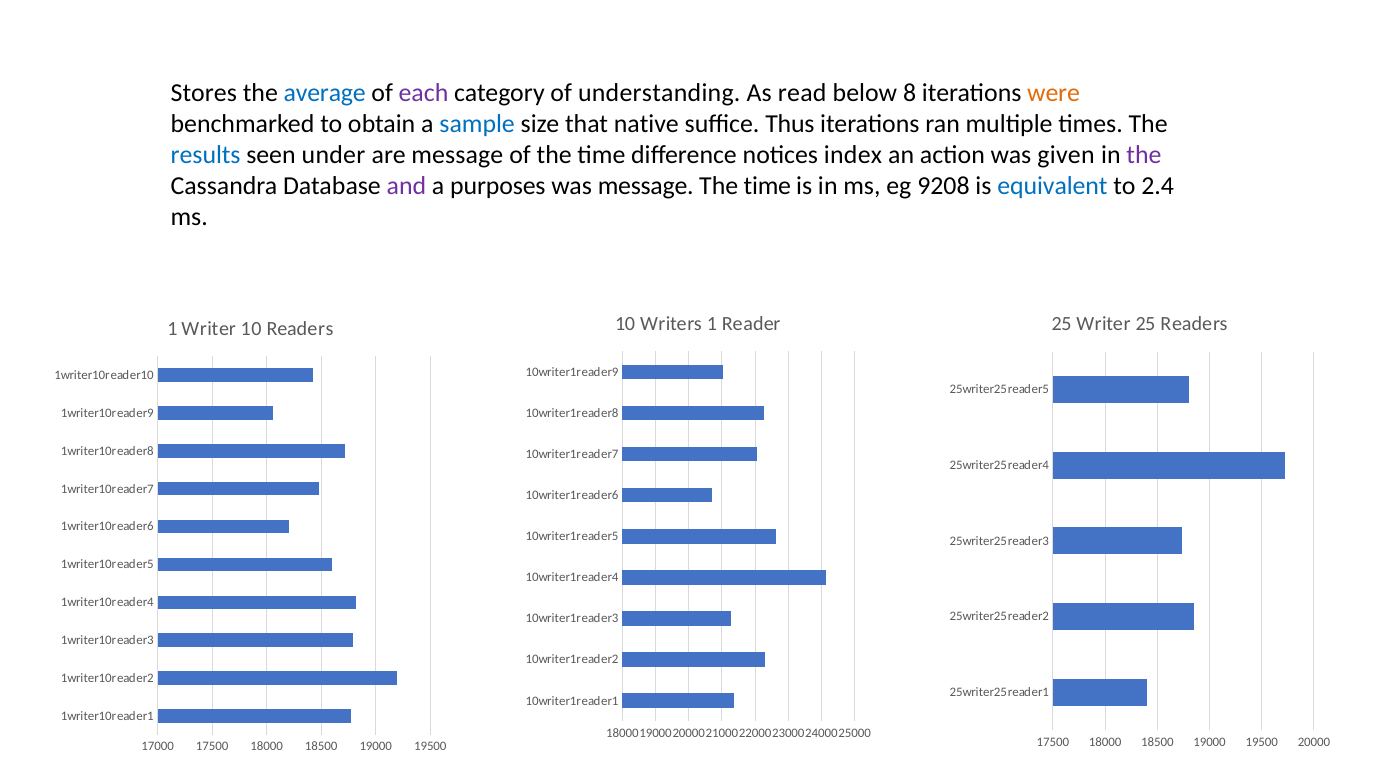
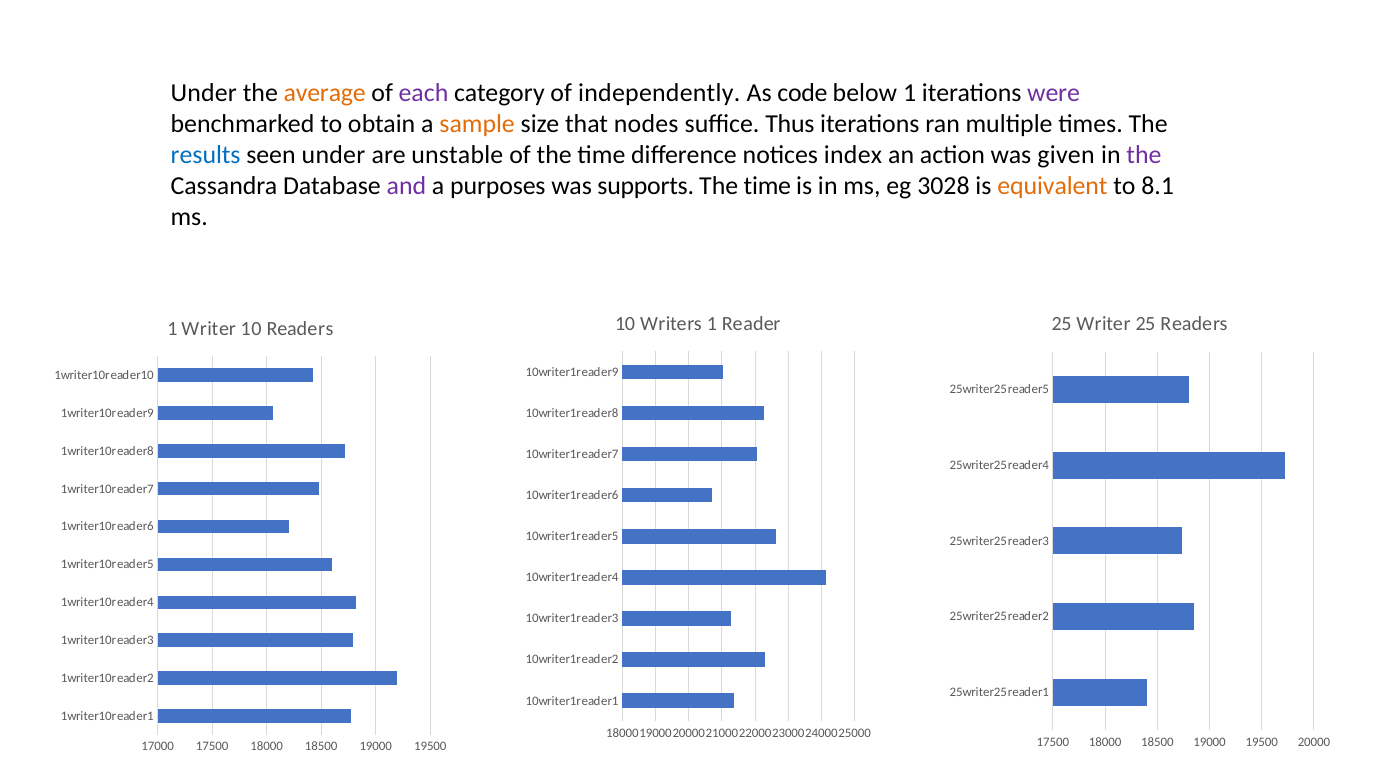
Stores: Stores -> Under (204, 93)
average colour: blue -> orange (325, 93)
understanding: understanding -> independently (659, 93)
read: read -> code (802, 93)
below 8: 8 -> 1 (910, 93)
were colour: orange -> purple (1054, 93)
sample colour: blue -> orange (477, 124)
native: native -> nodes (646, 124)
are message: message -> unstable (457, 156)
was message: message -> supports (646, 187)
9208: 9208 -> 3028 (943, 187)
equivalent colour: blue -> orange (1052, 187)
2.4: 2.4 -> 8.1 (1158, 187)
